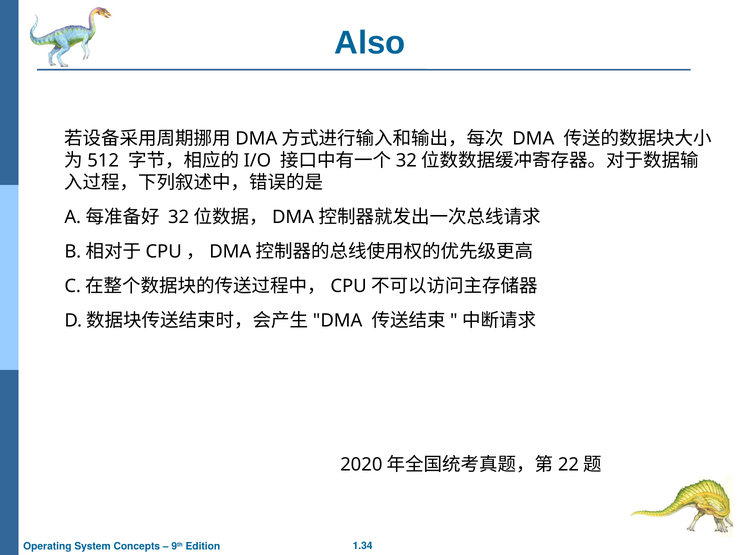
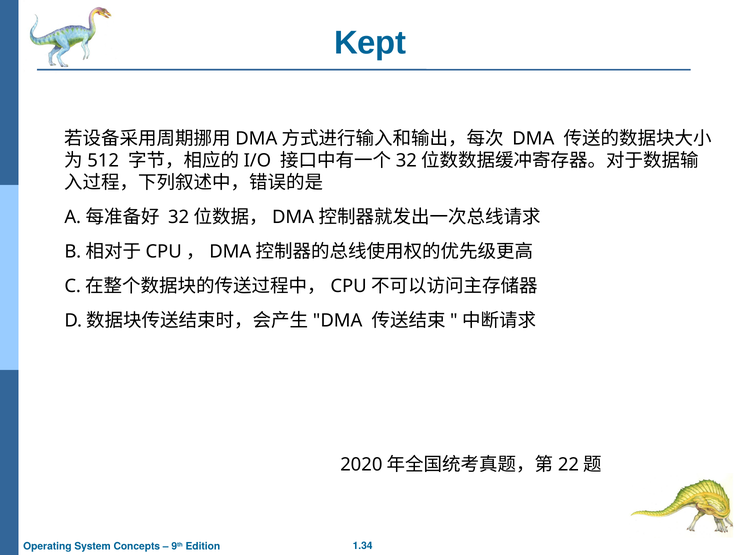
Also: Also -> Kept (370, 43)
